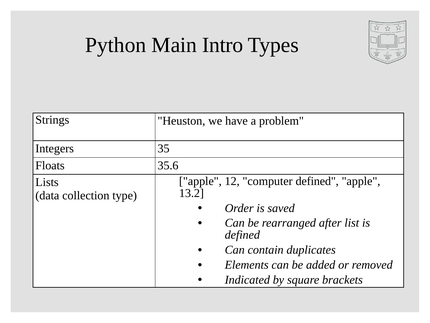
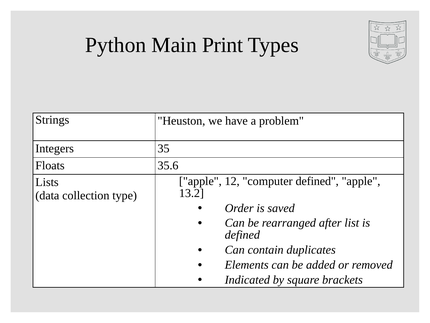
Intro: Intro -> Print (223, 45)
